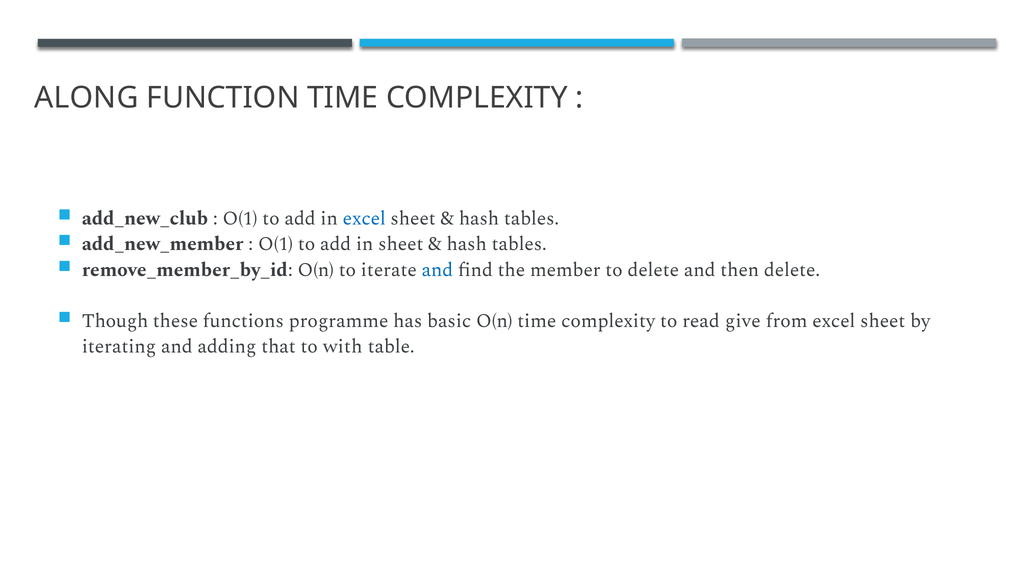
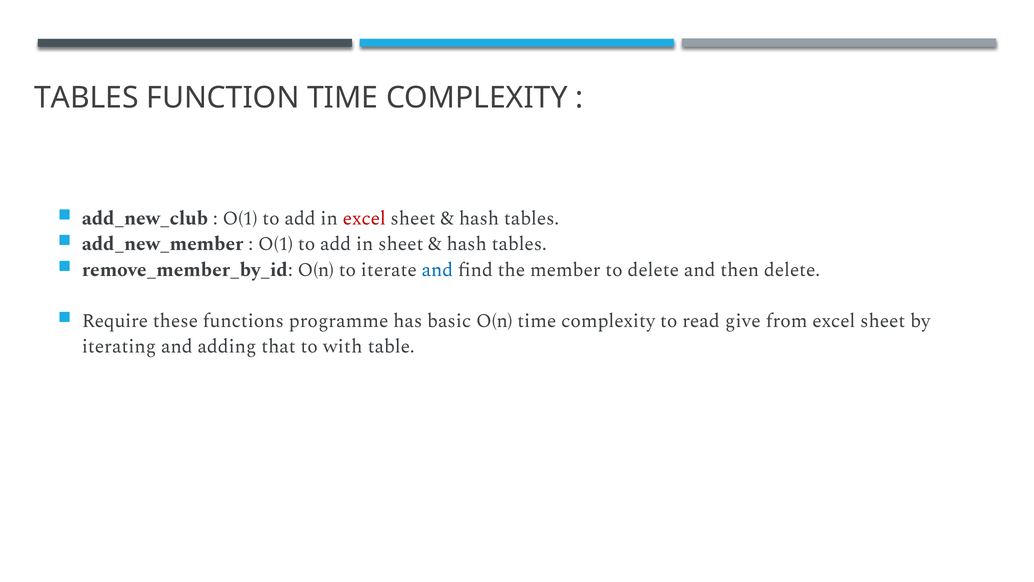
ALONG: ALONG -> TABLES (86, 98)
excel colour: blue -> red (364, 218)
Though: Though -> Require (115, 321)
